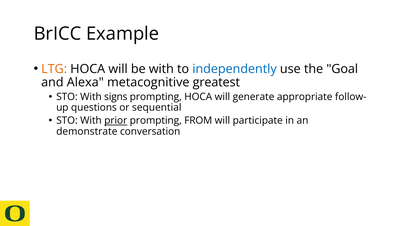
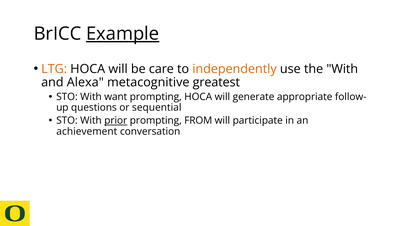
Example underline: none -> present (123, 34)
be with: with -> care (161, 69)
independently colour: blue -> orange (235, 69)
the Goal: Goal -> With (342, 69)
signs: signs -> want (116, 97)
demonstrate: demonstrate -> achievement (87, 131)
